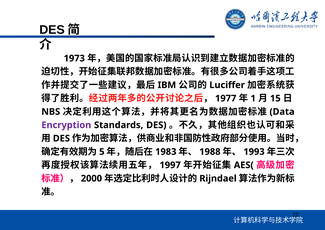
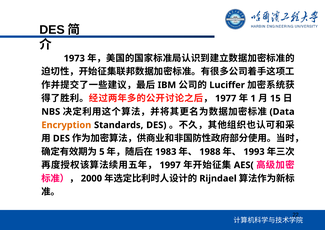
Encryption colour: purple -> orange (66, 125)
